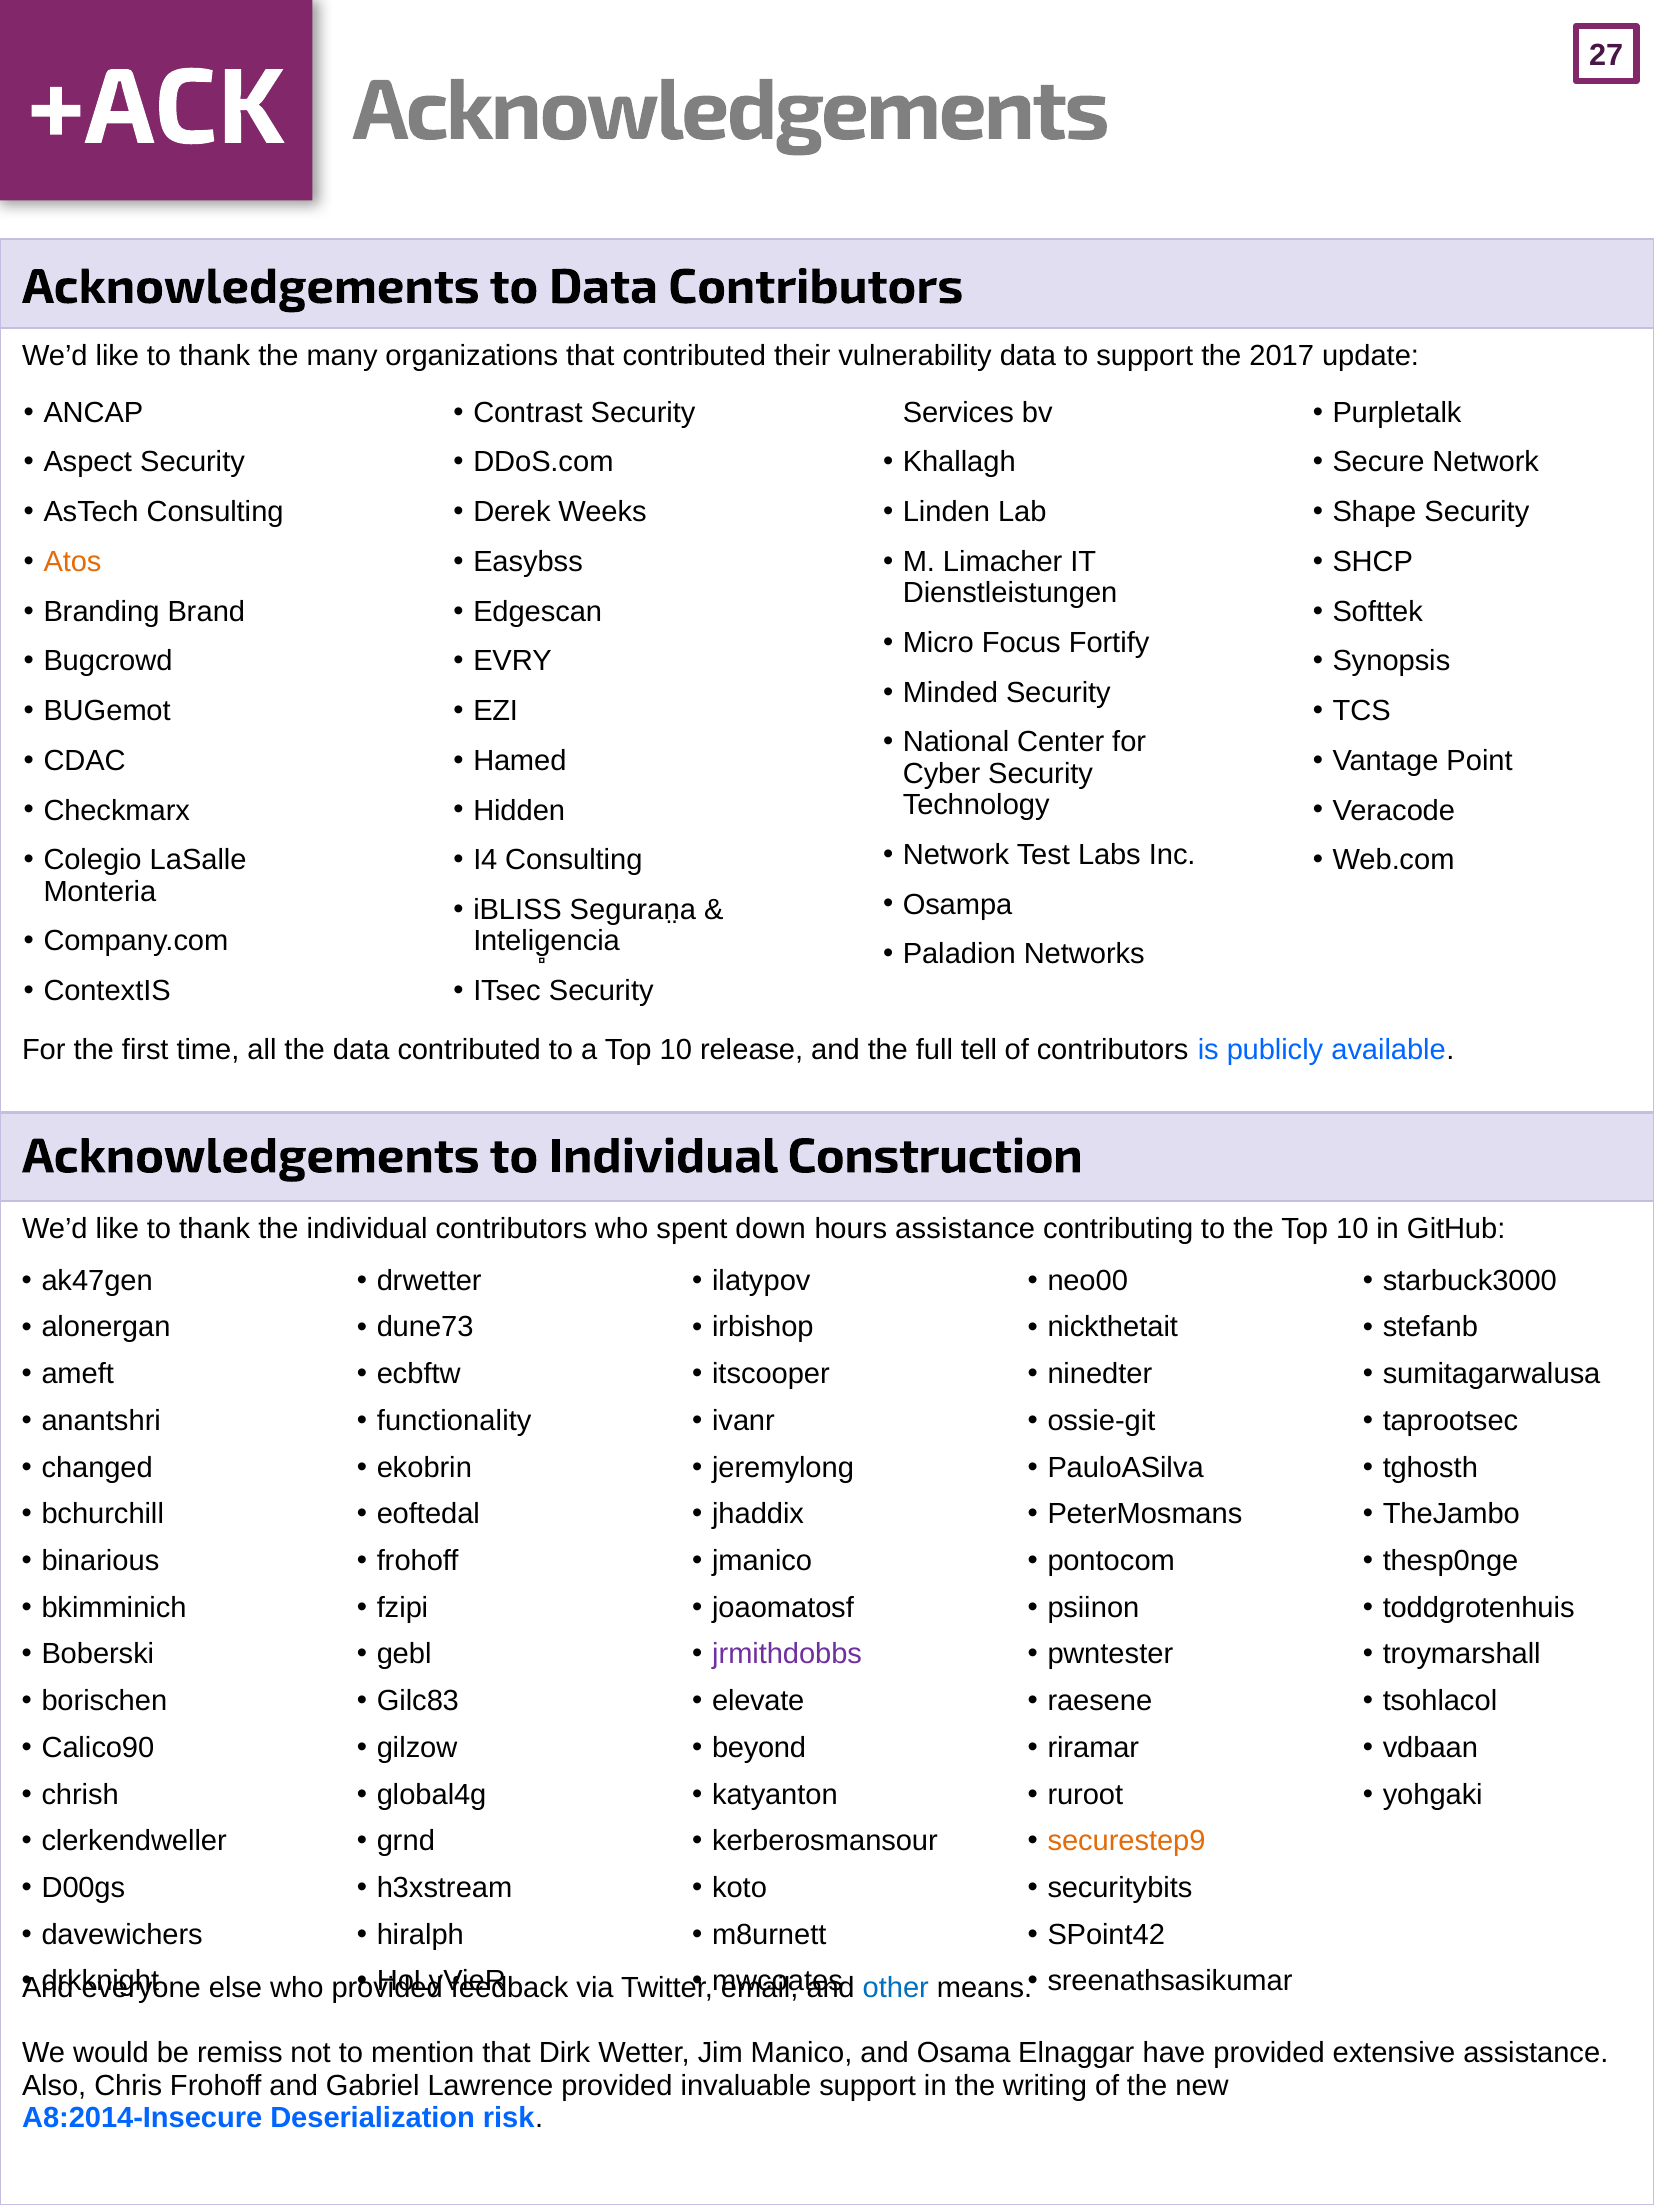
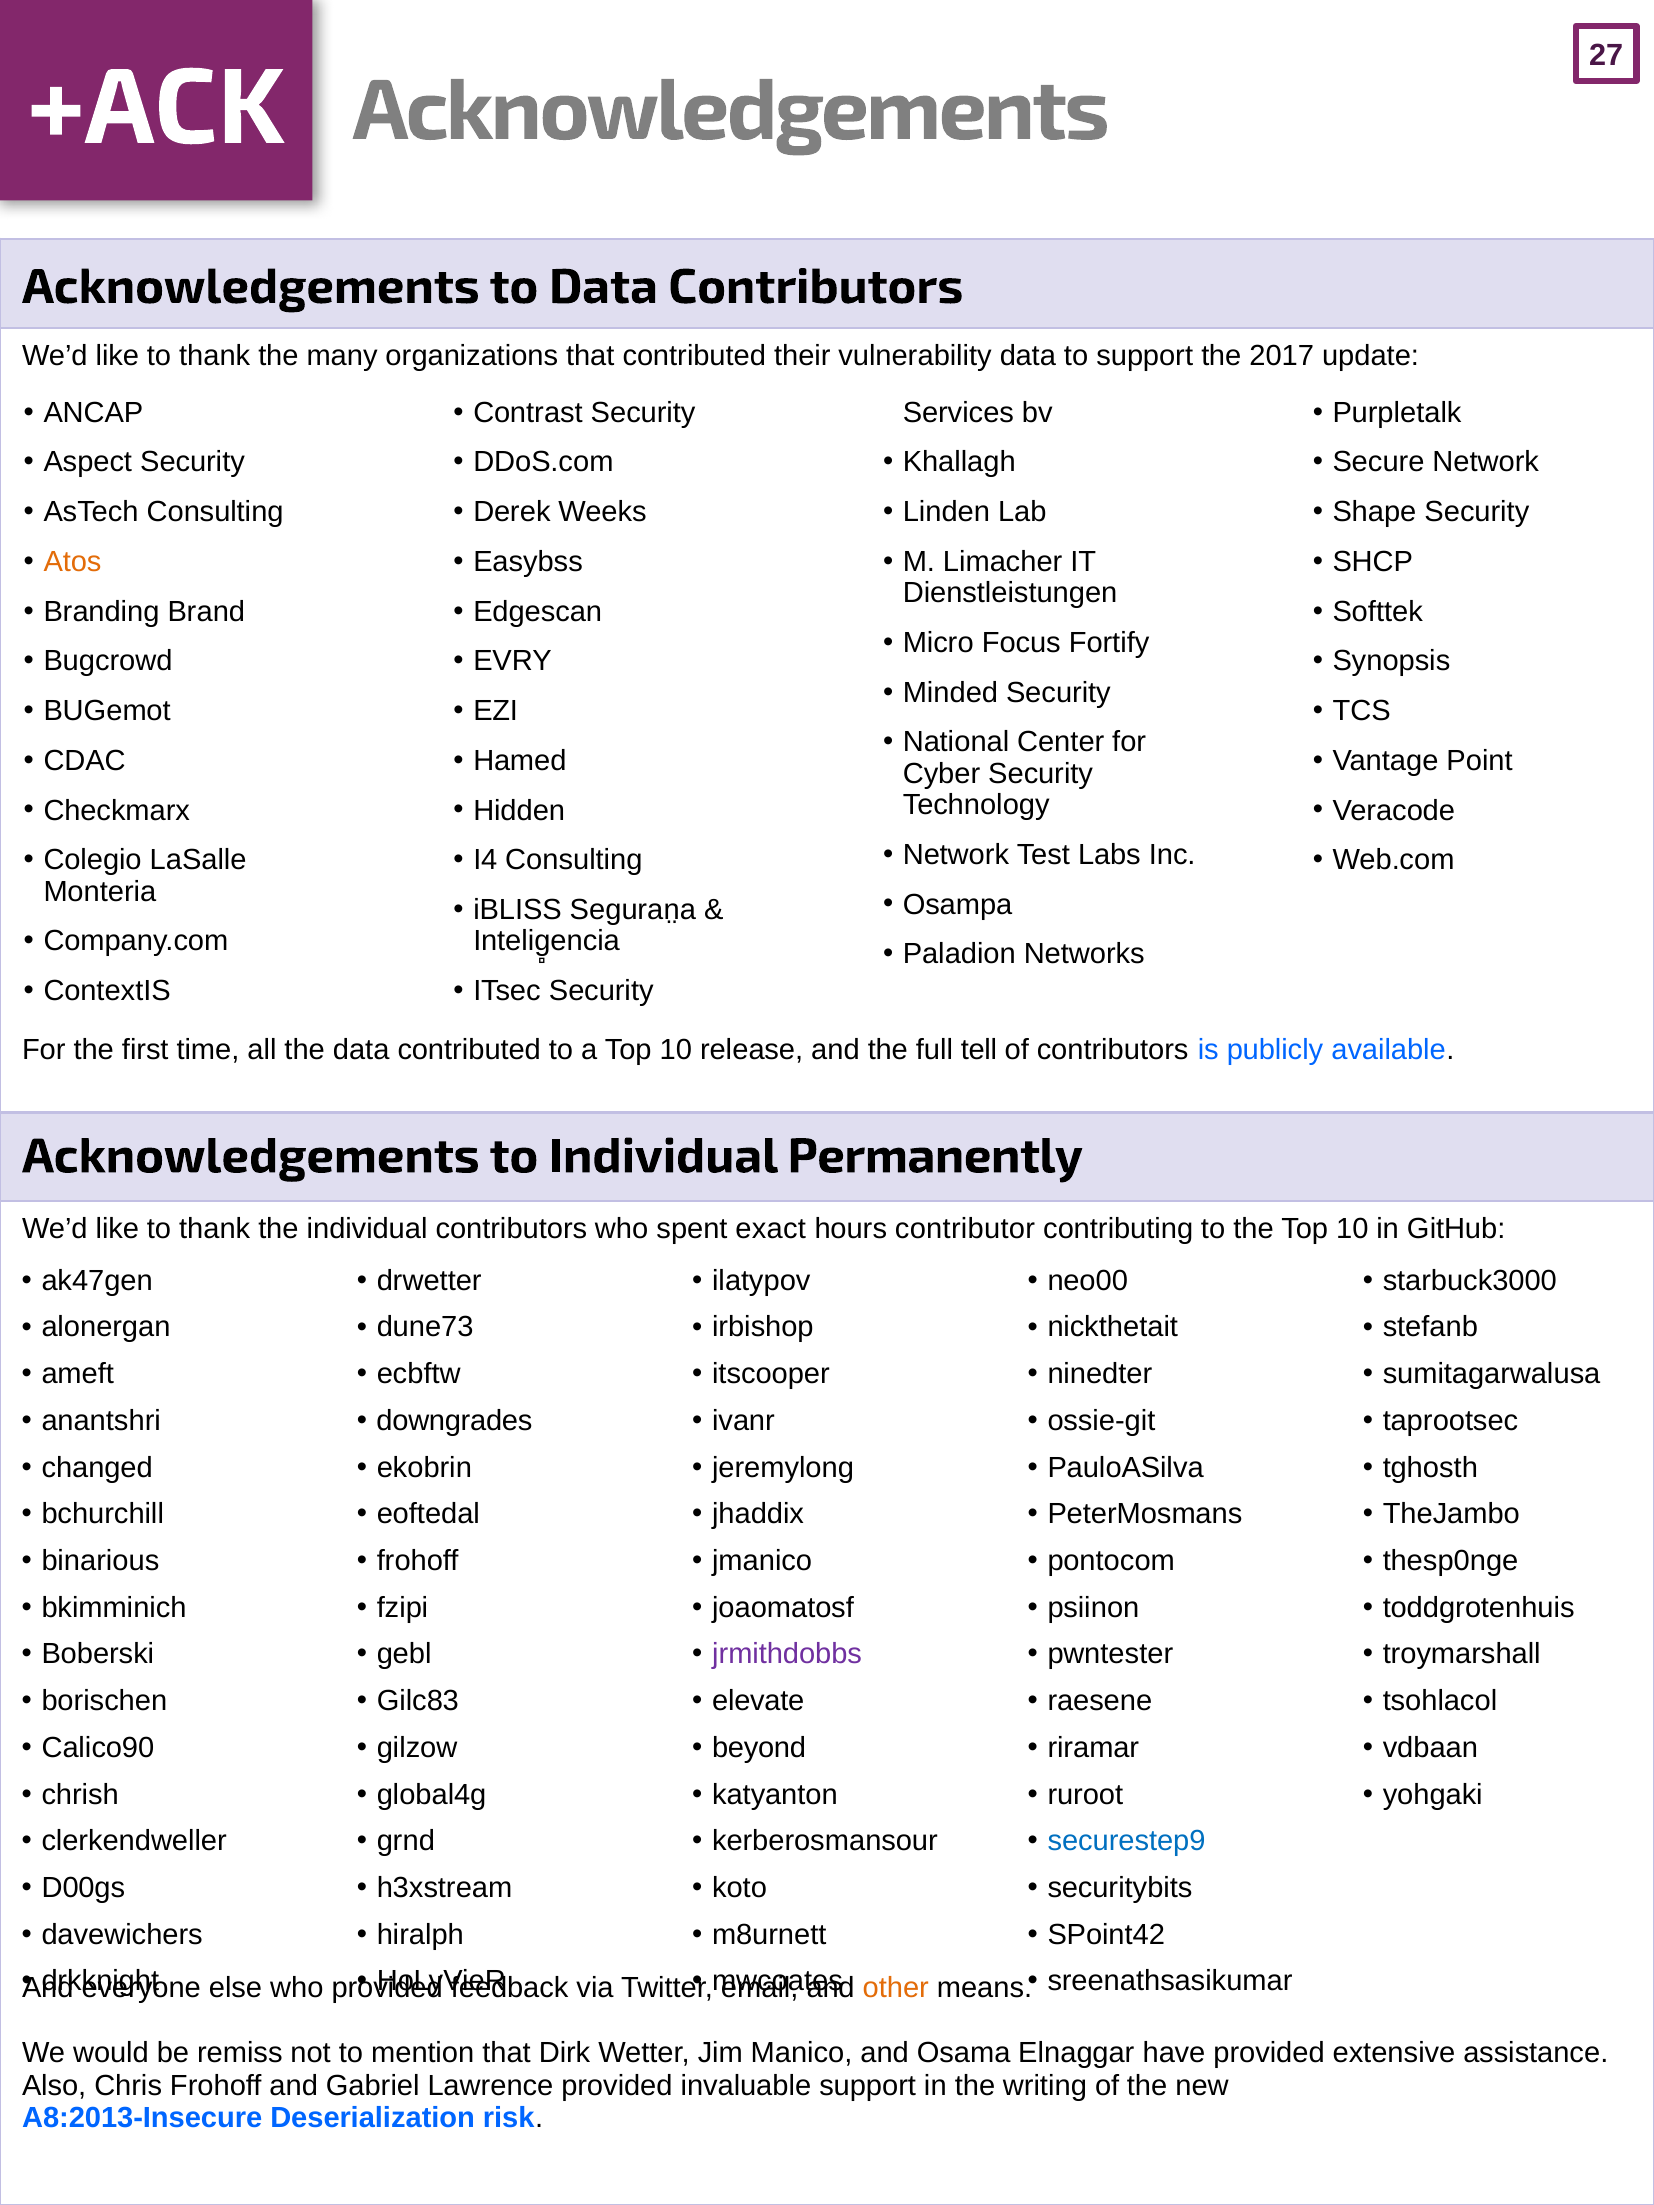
Construction: Construction -> Permanently (935, 1156)
down: down -> exact (771, 1229)
hours assistance: assistance -> contributor (965, 1229)
functionality: functionality -> downgrades (454, 1421)
securestep9 colour: orange -> blue (1126, 1841)
other colour: blue -> orange (896, 1988)
A8:2014-Insecure: A8:2014-Insecure -> A8:2013-Insecure (142, 2119)
